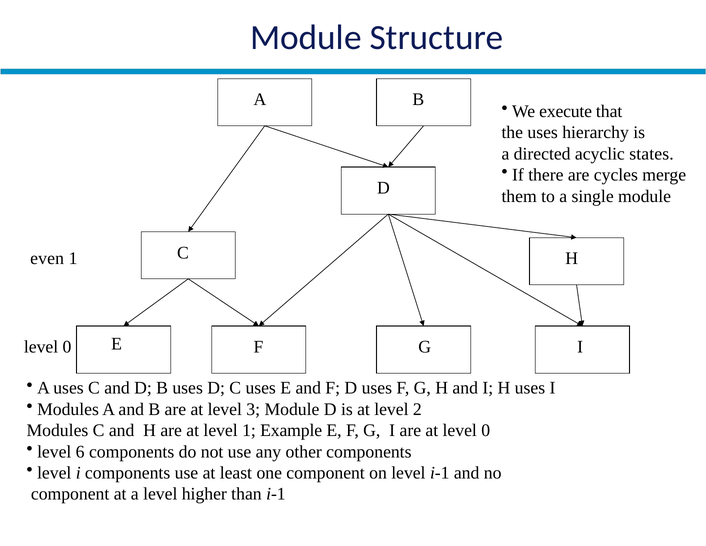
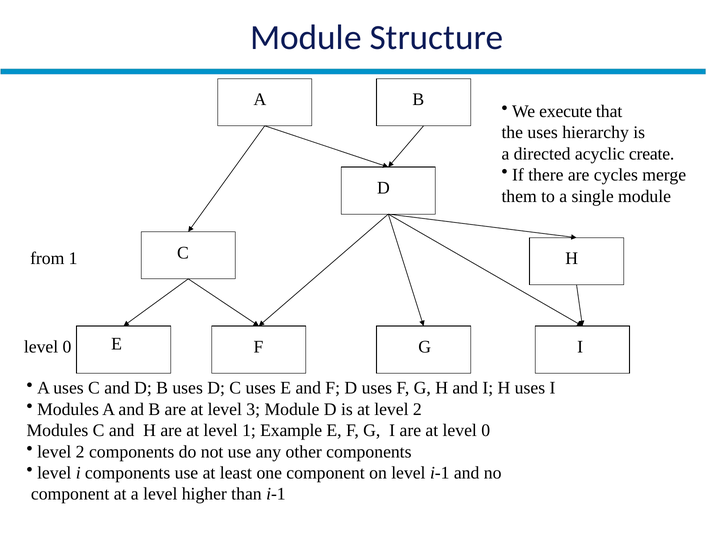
states: states -> create (652, 154)
even: even -> from (47, 258)
6: 6 -> 2 (80, 451)
